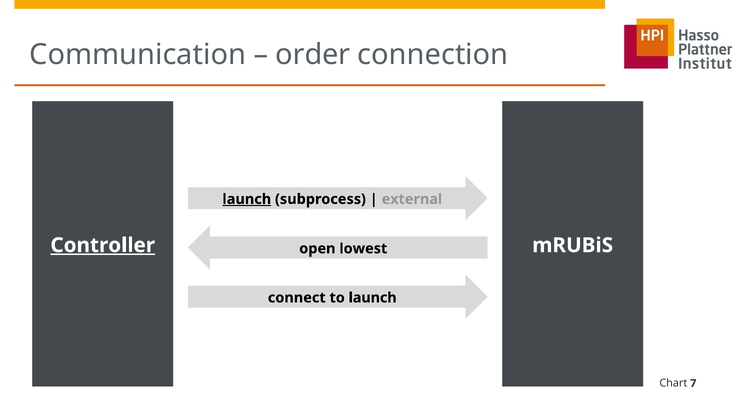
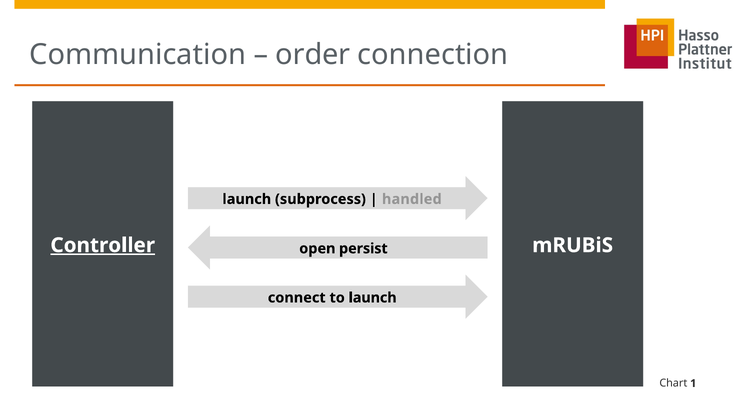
launch underline: present -> none (247, 199)
external: external -> handled (412, 199)
lowest: lowest -> persist (363, 248)
7: 7 -> 1 (693, 383)
